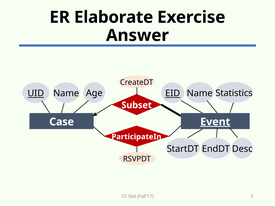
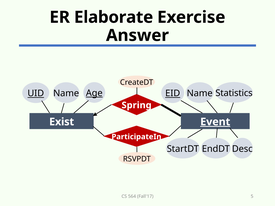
Age underline: none -> present (94, 93)
Subset: Subset -> Spring (137, 105)
Case: Case -> Exist (62, 122)
